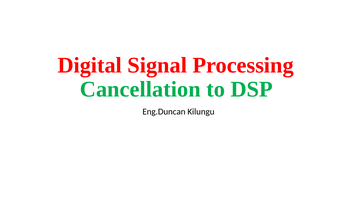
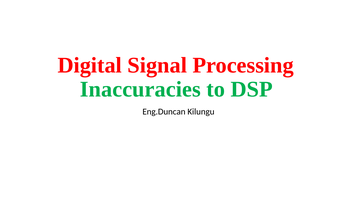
Cancellation: Cancellation -> Inaccuracies (140, 89)
